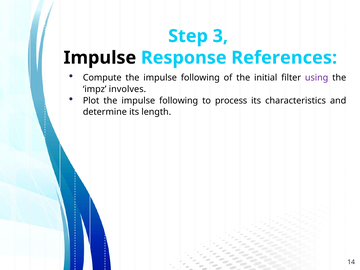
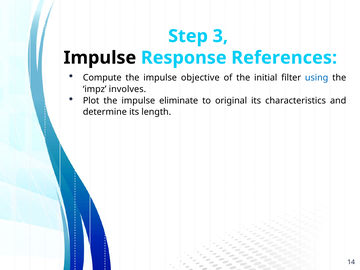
following: following -> objective (200, 78)
using colour: purple -> blue (317, 78)
Plot the impulse following: following -> eliminate (179, 101)
process: process -> original (231, 101)
